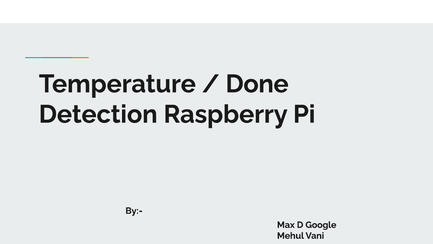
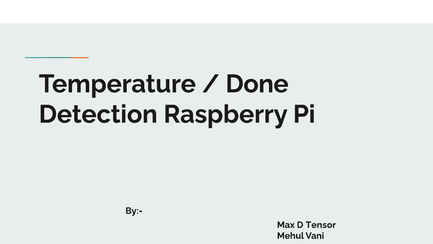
Google: Google -> Tensor (321, 225)
